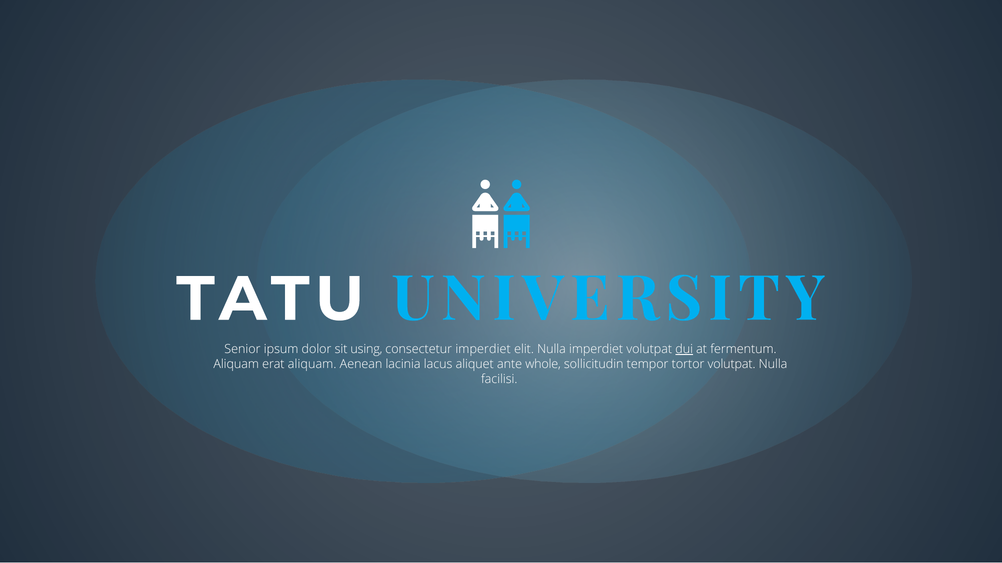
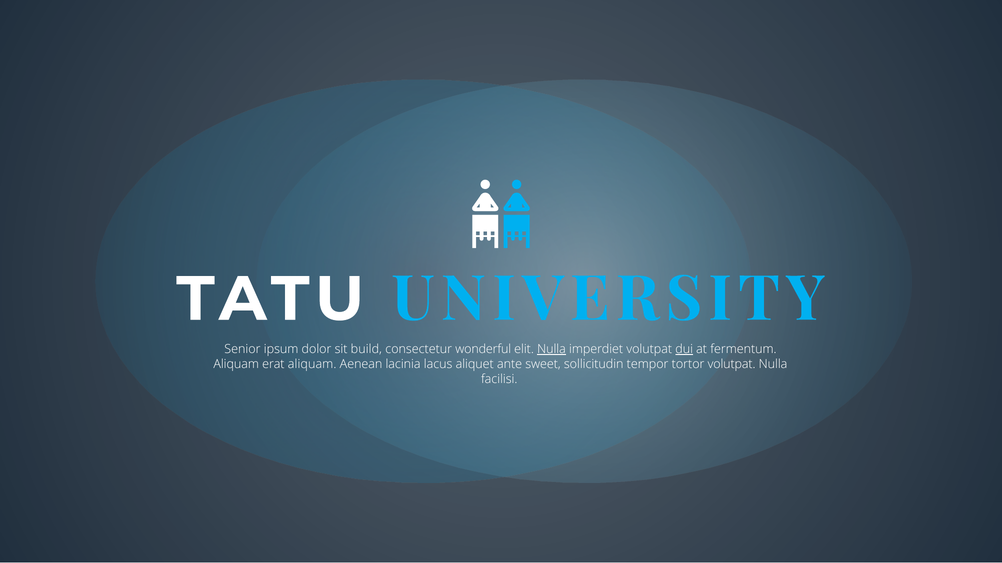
using: using -> build (366, 349)
consectetur imperdiet: imperdiet -> wonderful (483, 349)
Nulla underline: none -> present (551, 349)
whole: whole -> sweet (543, 364)
